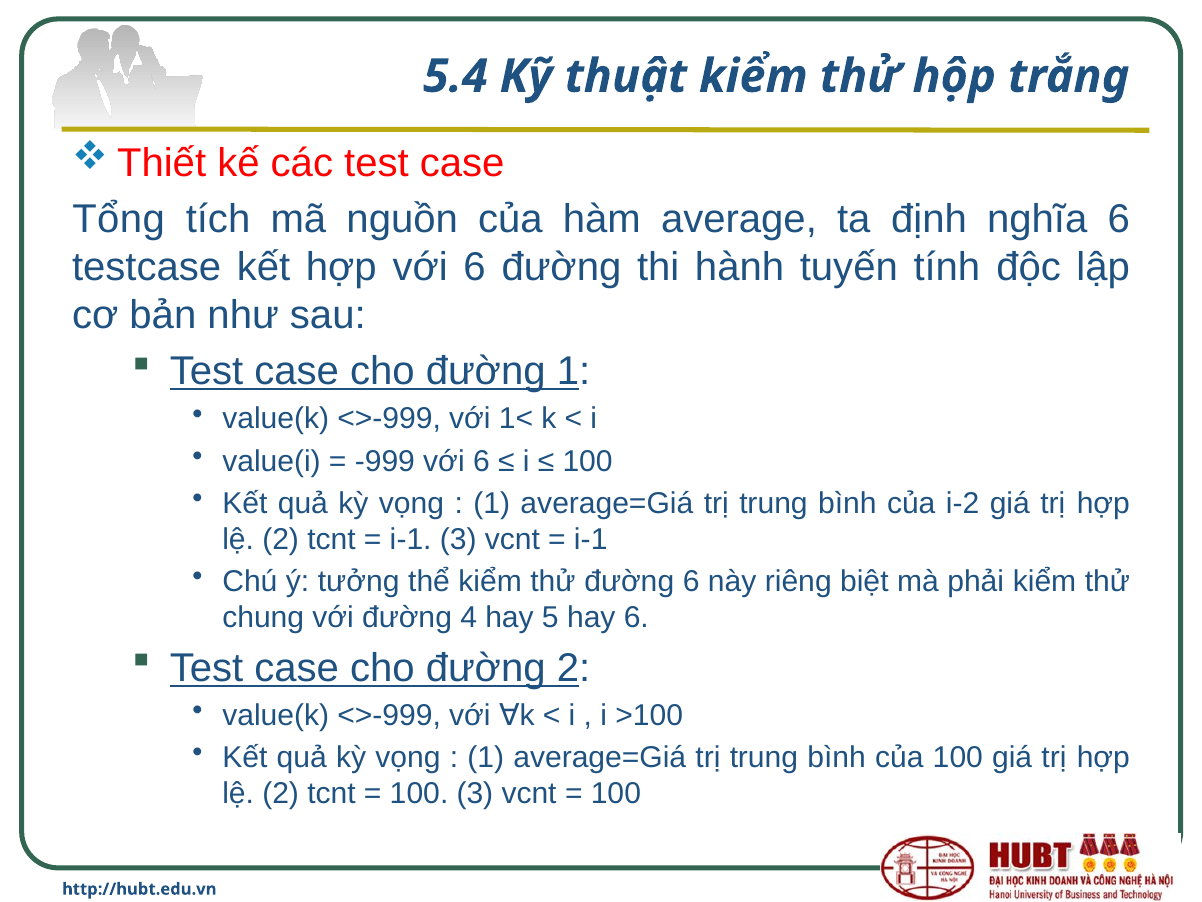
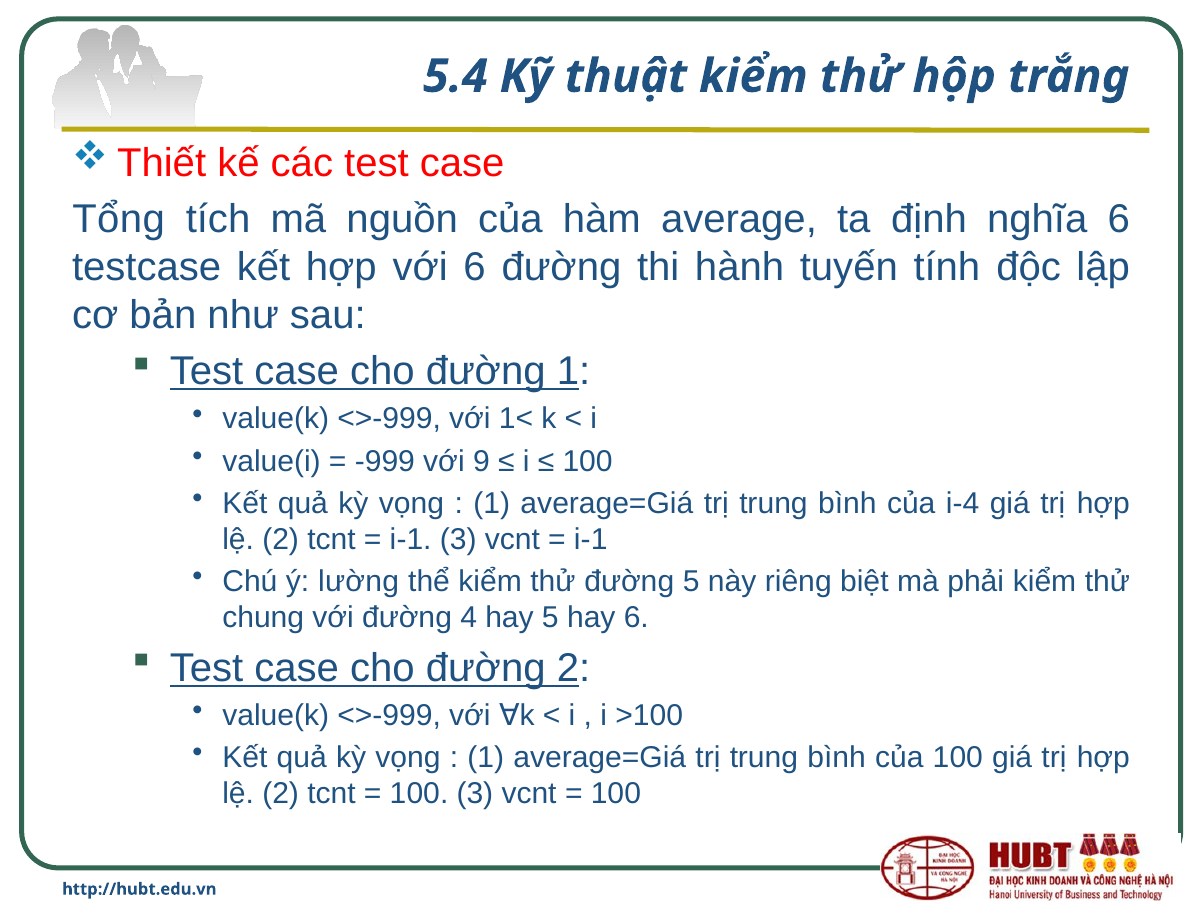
-999 với 6: 6 -> 9 (481, 461)
i-2: i-2 -> i-4 (963, 503)
tưởng: tưởng -> lường (359, 581)
đường 6: 6 -> 5 (691, 581)
